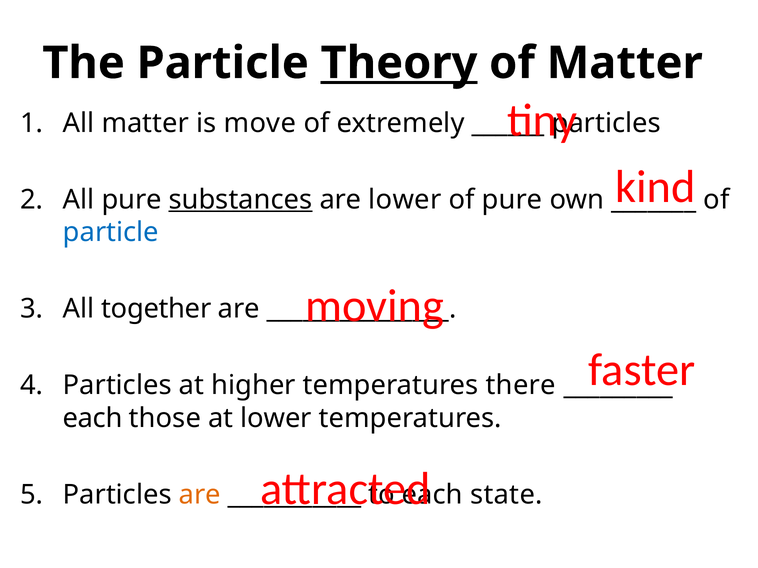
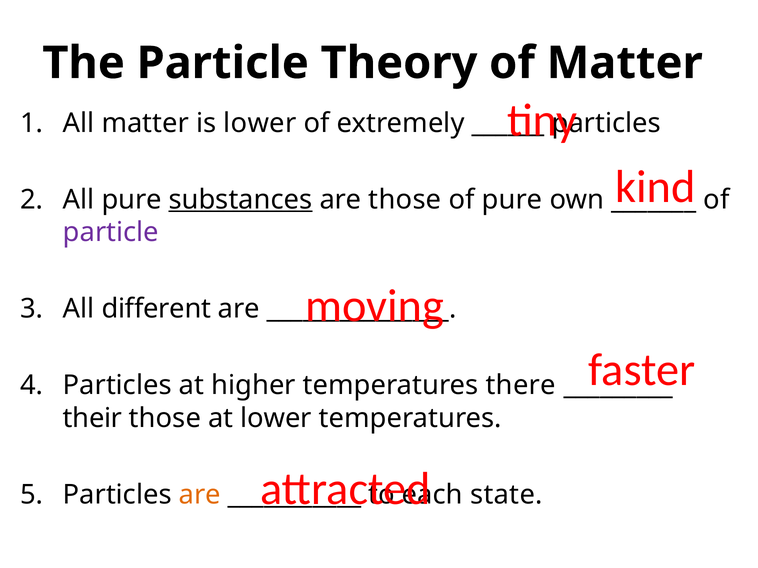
Theory underline: present -> none (399, 63)
is move: move -> lower (260, 123)
are lower: lower -> those (405, 200)
particle colour: blue -> purple (111, 233)
together: together -> different (156, 309)
each: each -> their (93, 419)
